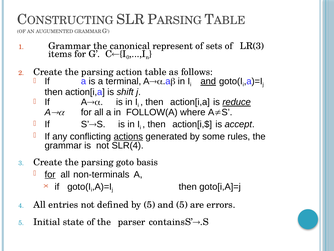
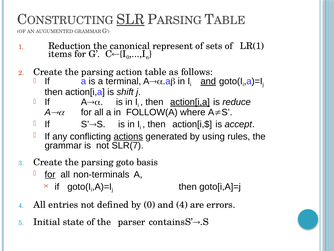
SLR underline: none -> present (130, 19)
Grammar: Grammar -> Reduction (70, 46)
LR(3: LR(3 -> LR(1 (252, 46)
action[i,a underline: none -> present (190, 102)
reduce underline: present -> none (237, 102)
some: some -> using (214, 136)
SLR(4: SLR(4 -> SLR(7 (128, 145)
by 5: 5 -> 0 (149, 204)
and 5: 5 -> 4 (182, 204)
